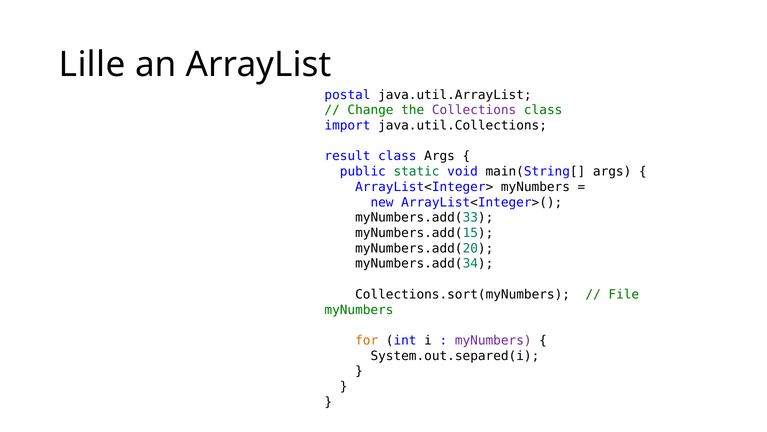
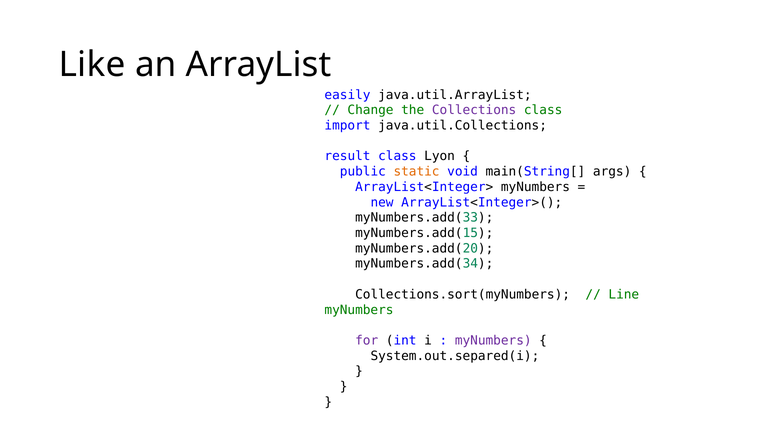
Lille: Lille -> Like (92, 64)
postal: postal -> easily (348, 95)
class Args: Args -> Lyon (440, 156)
static colour: green -> orange (417, 171)
File: File -> Line (624, 294)
for colour: orange -> purple (367, 340)
